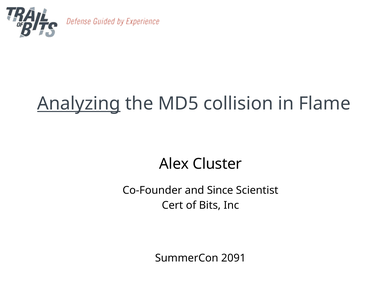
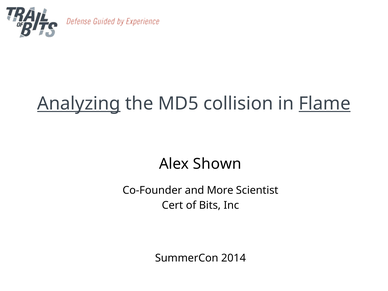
Flame underline: none -> present (325, 104)
Cluster: Cluster -> Shown (217, 164)
Since: Since -> More (220, 190)
2091: 2091 -> 2014 (234, 258)
